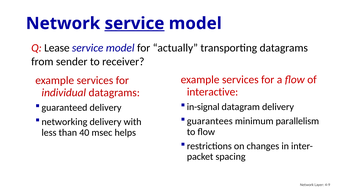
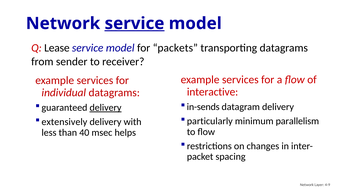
actually: actually -> packets (175, 48)
in-signal: in-signal -> in-sends (203, 107)
delivery underline: none -> present (106, 107)
guarantees: guarantees -> particularly (210, 121)
networking: networking -> extensively (64, 122)
